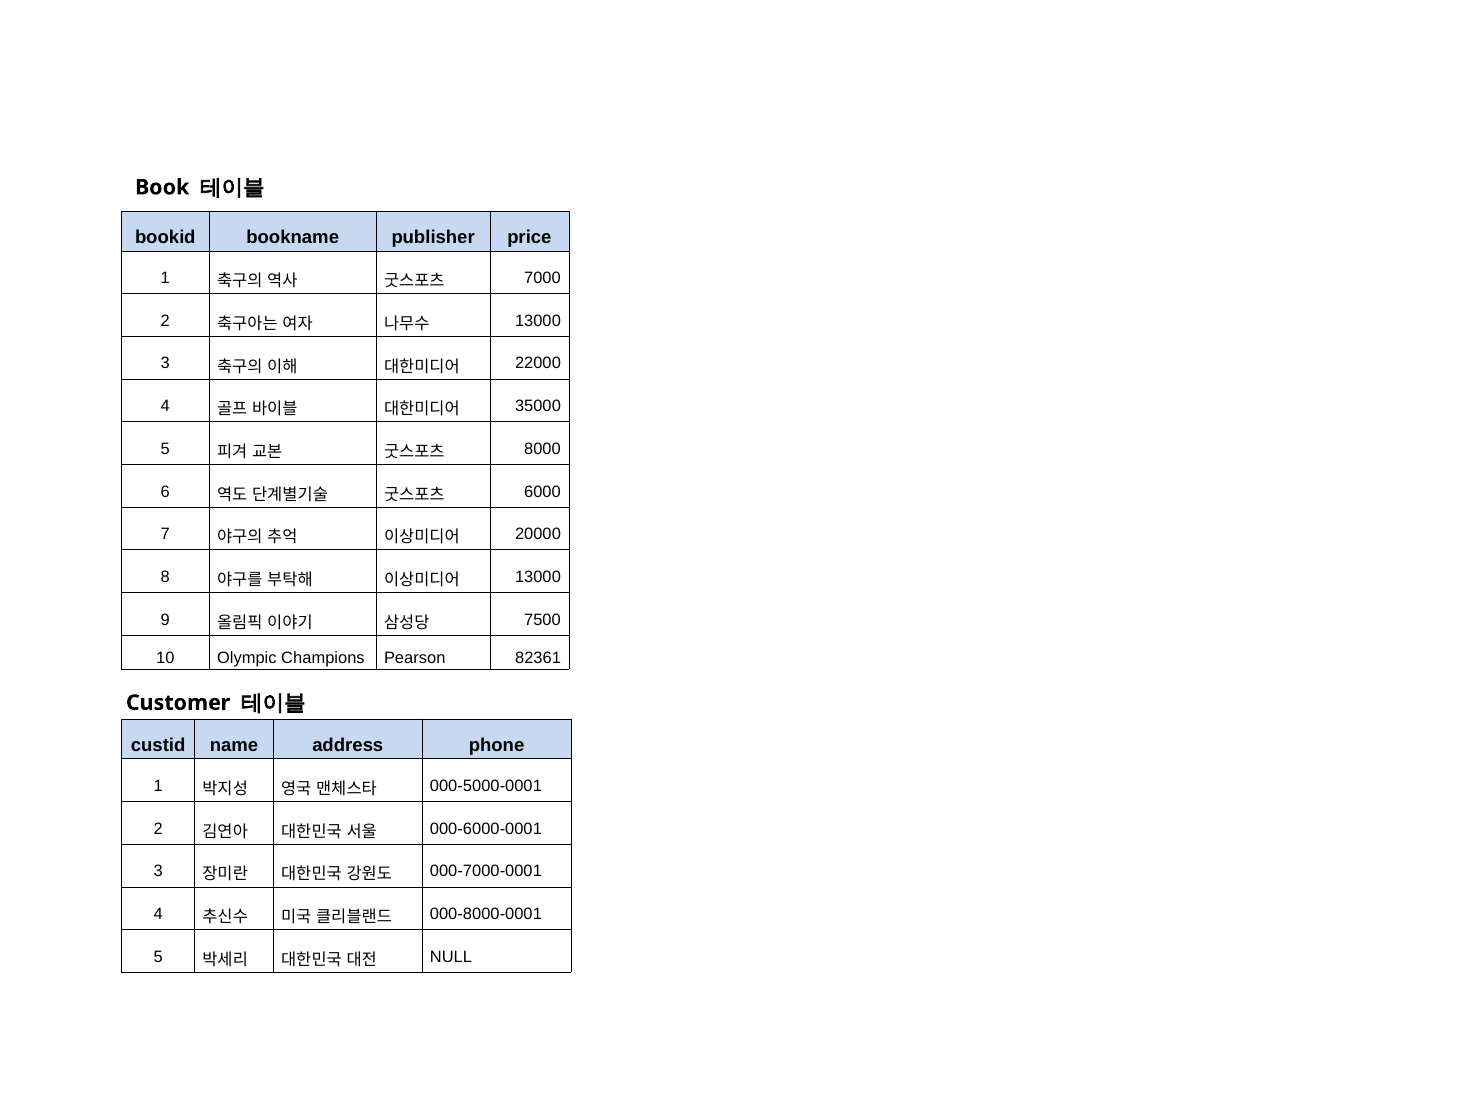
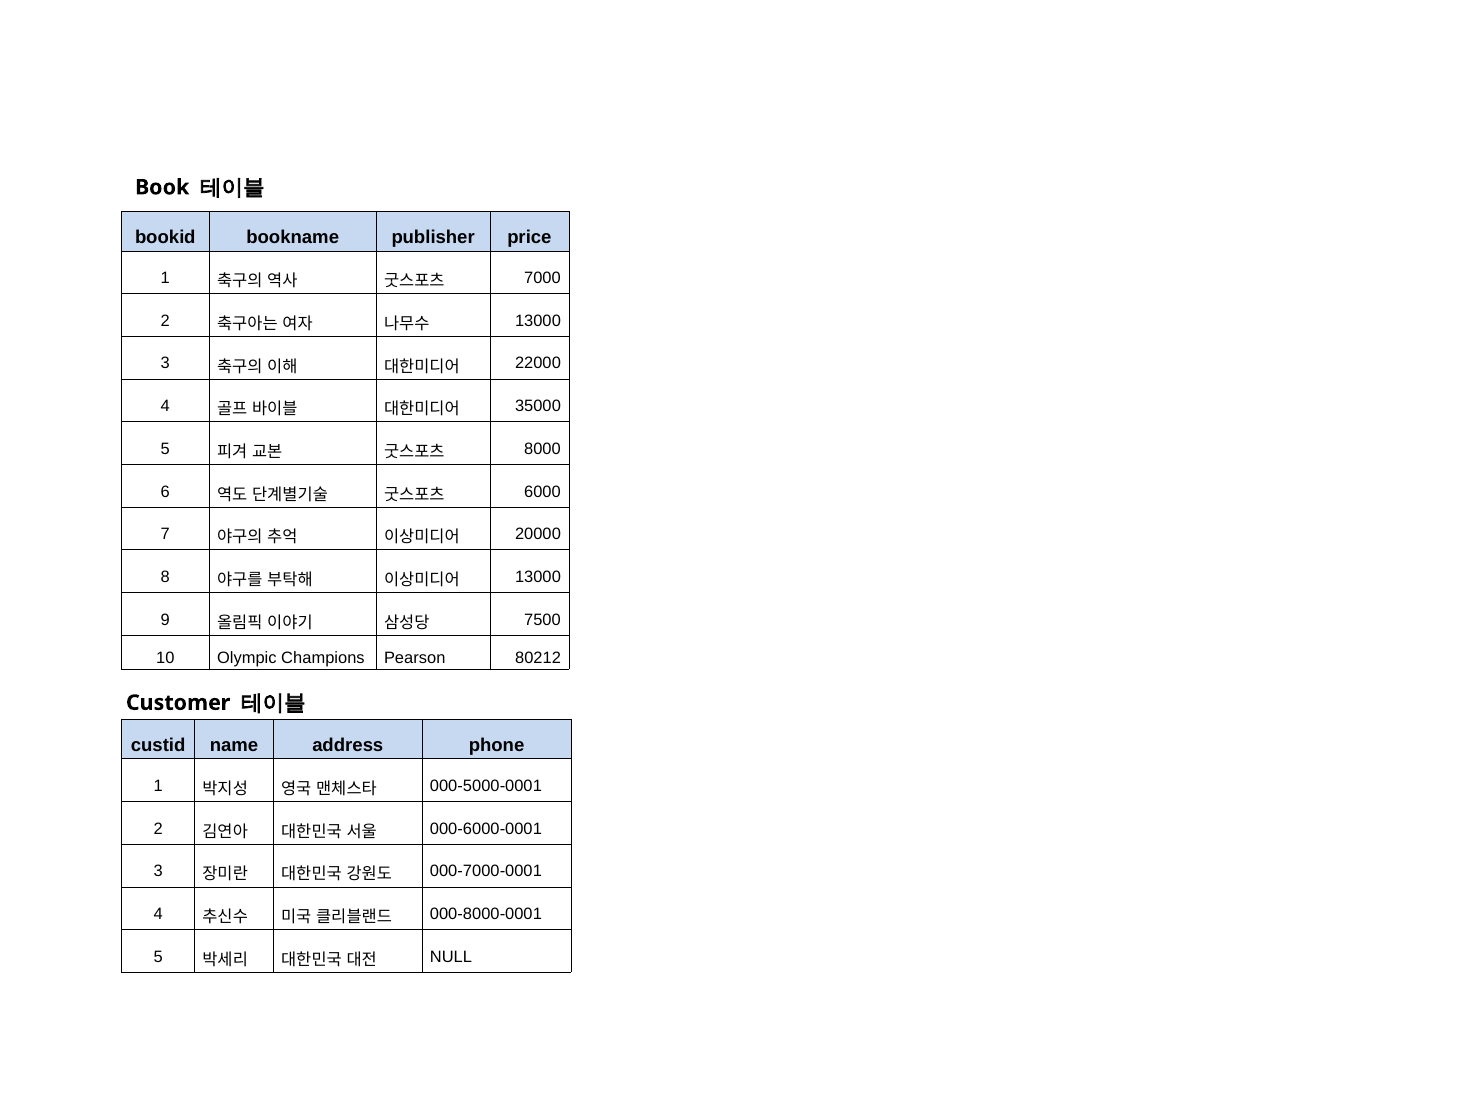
82361: 82361 -> 80212 (538, 658)
